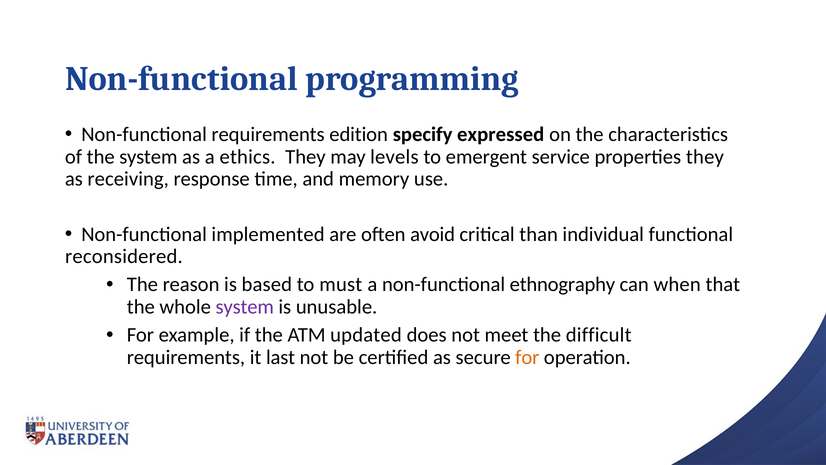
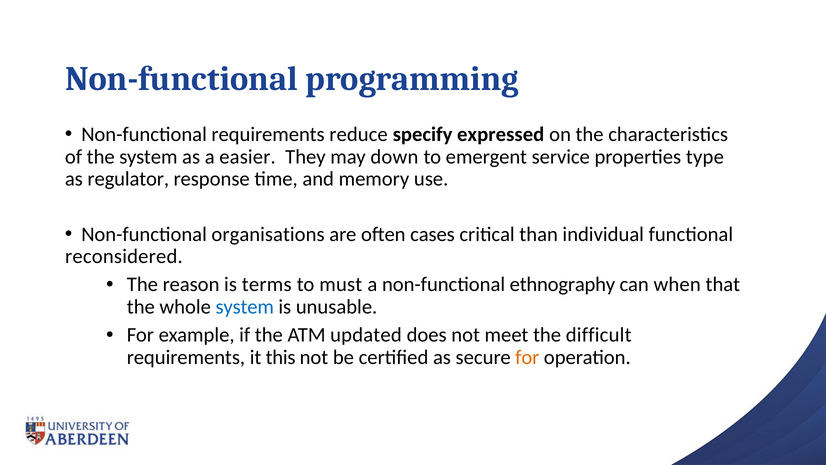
edition: edition -> reduce (359, 134)
ethics: ethics -> easier (248, 157)
levels: levels -> down (394, 157)
properties they: they -> type (705, 157)
receiving: receiving -> regulator (128, 179)
implemented: implemented -> organisations (268, 234)
avoid: avoid -> cases (433, 234)
based: based -> terms (267, 284)
system colour: purple -> blue (245, 307)
last: last -> this (281, 357)
